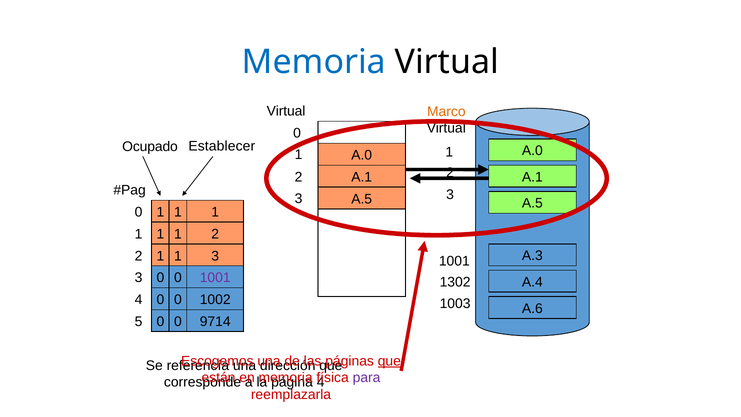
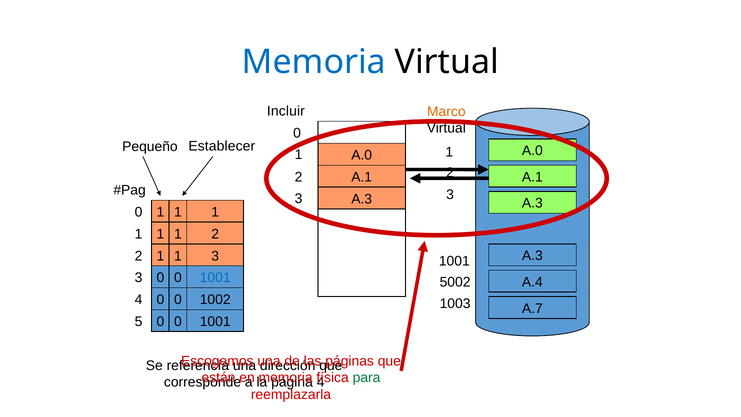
Virtual: Virtual -> Incluir (286, 111)
Ocupado: Ocupado -> Pequeño (150, 146)
A.5: A.5 -> A.3 (532, 203)
A.5: A.5 -> A.3 (362, 199)
1001 colour: purple -> blue (215, 278)
1302: 1302 -> 5002 (455, 282)
A.6: A.6 -> A.7 (532, 308)
9714: 9714 -> 1001 (215, 321)
que underline: present -> none (389, 361)
para colour: purple -> green (367, 378)
